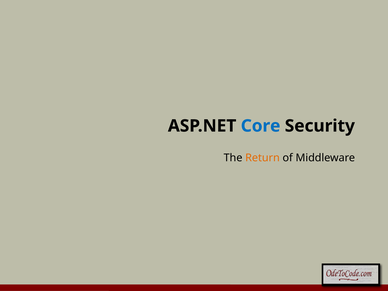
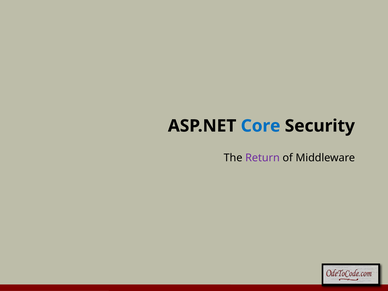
Return colour: orange -> purple (262, 158)
